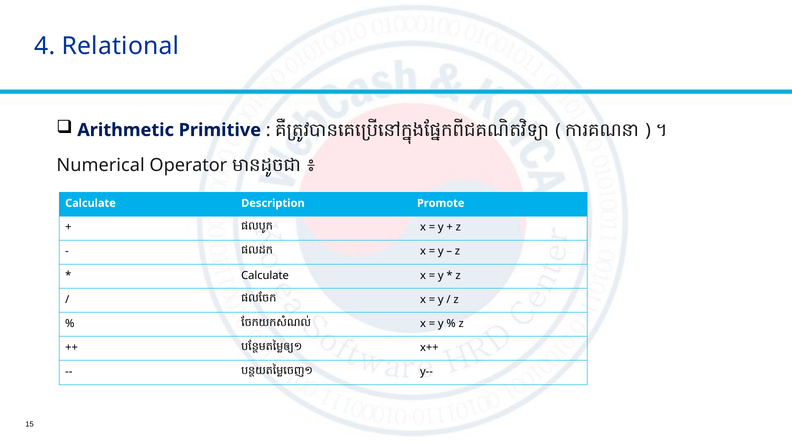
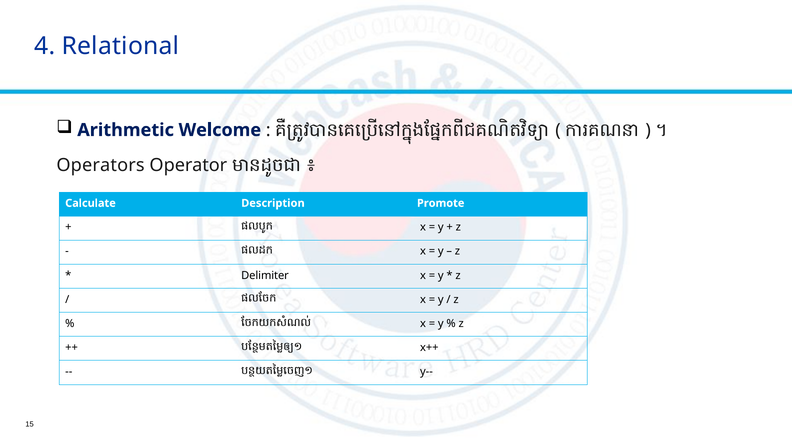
Primitive: Primitive -> Welcome (220, 130)
Numerical: Numerical -> Operators (101, 166)
Calculate: Calculate -> Delimiter (265, 276)
